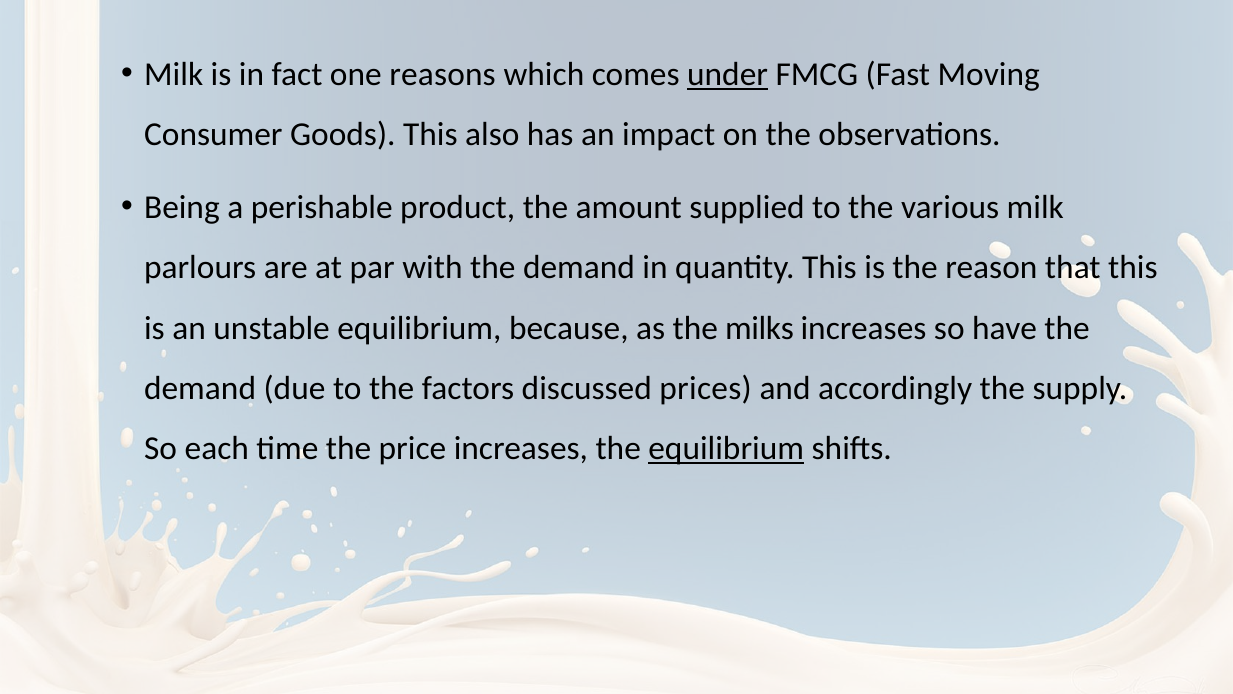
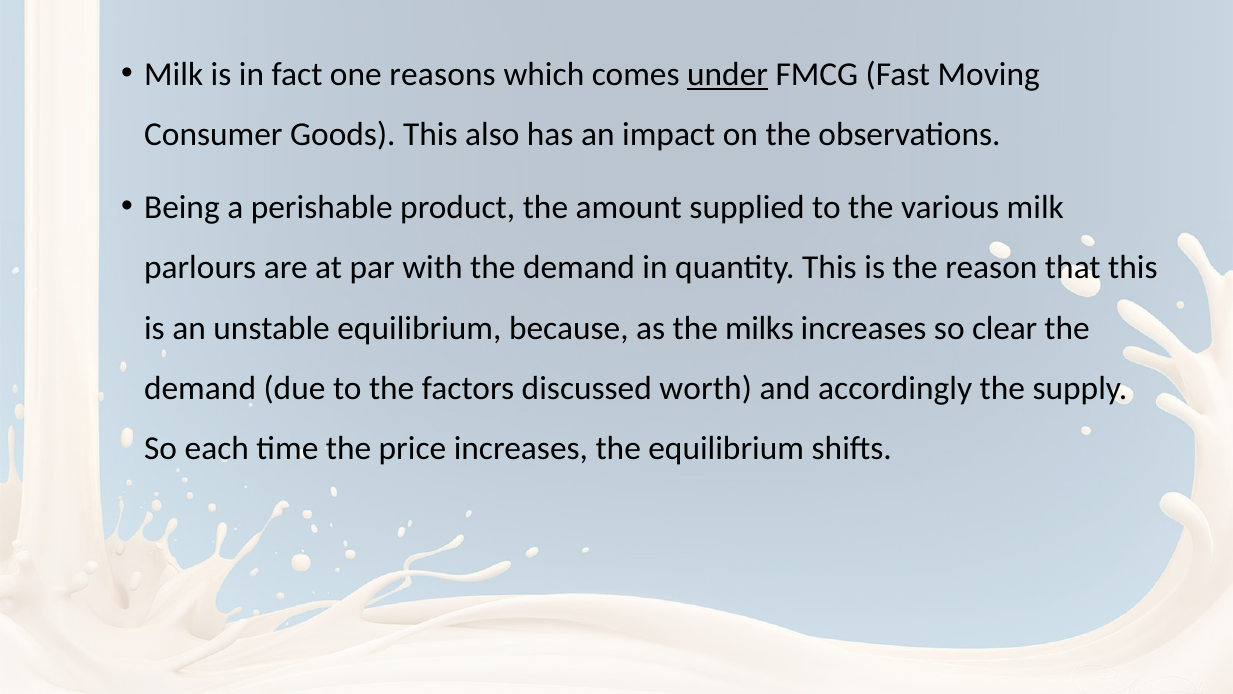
have: have -> clear (1005, 328)
prices: prices -> worth (706, 388)
equilibrium underline: present -> none (726, 448)
